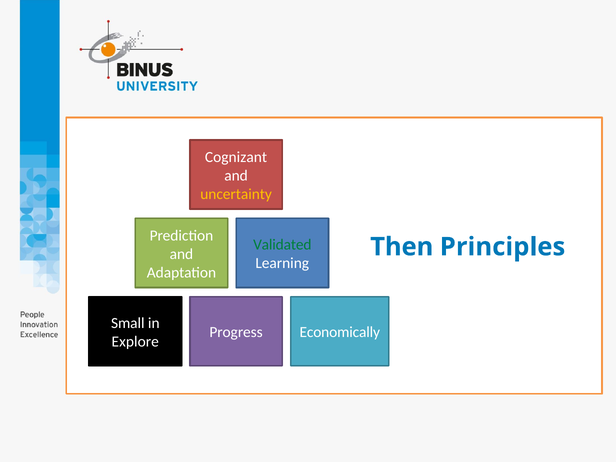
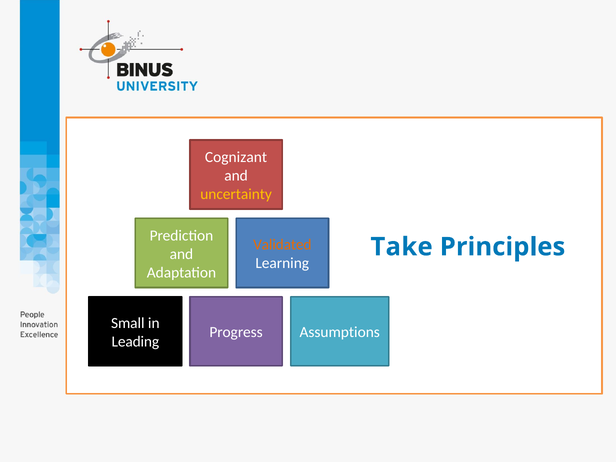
Then: Then -> Take (402, 247)
Validated colour: green -> orange (282, 245)
Economically: Economically -> Assumptions (340, 332)
Explore: Explore -> Leading (135, 342)
